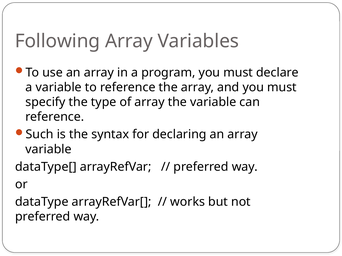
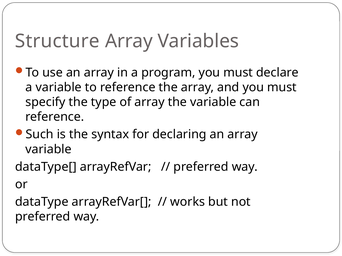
Following: Following -> Structure (57, 41)
